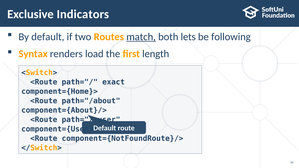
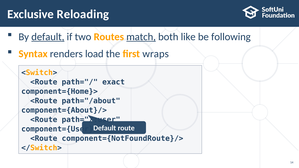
Indicators: Indicators -> Reloading (83, 14)
default underline: none -> present (48, 37)
lets: lets -> like (188, 37)
length: length -> wraps (156, 54)
